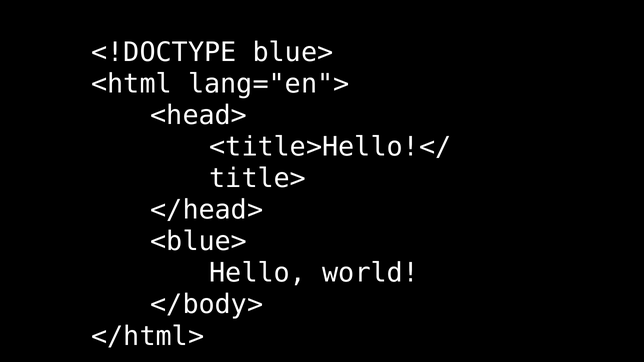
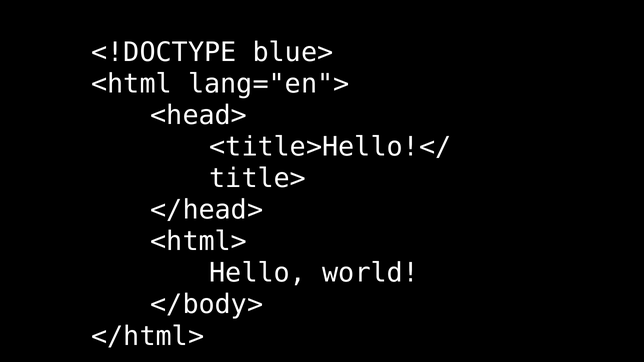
<blue>: <blue> -> <html> (199, 242)
